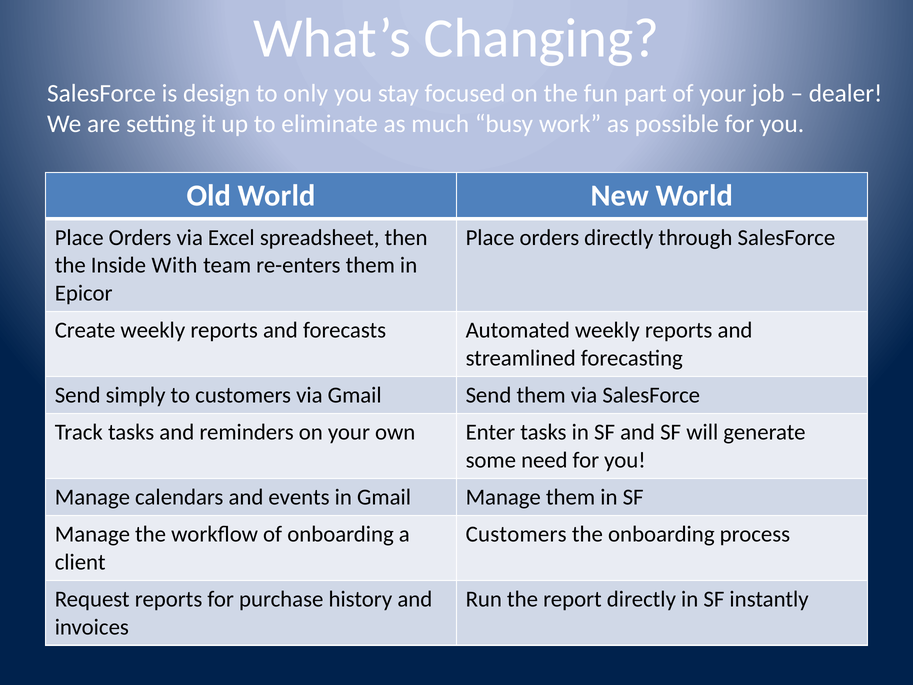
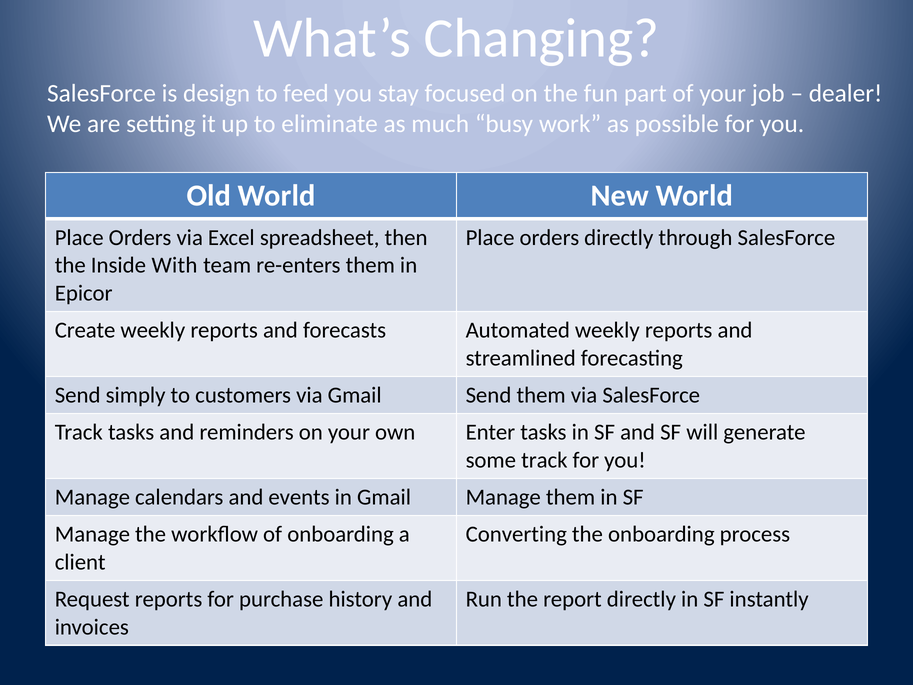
only: only -> feed (306, 93)
some need: need -> track (544, 460)
Customers: Customers -> Converting (516, 534)
